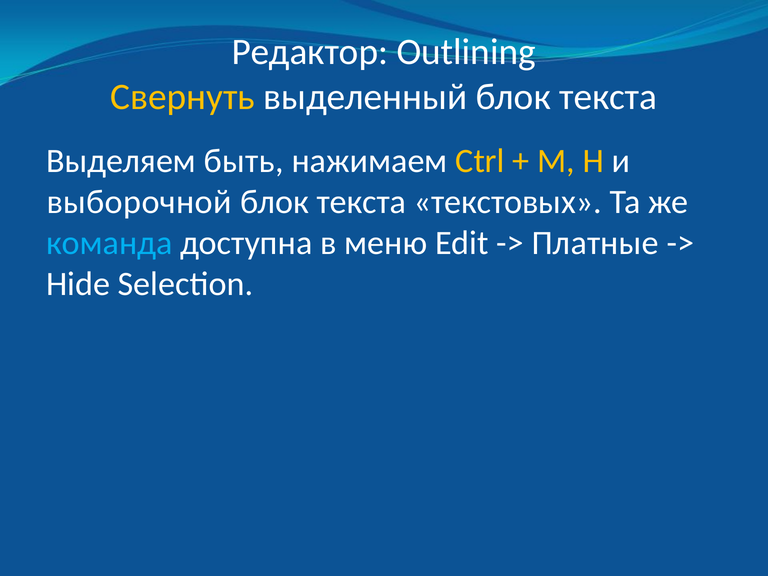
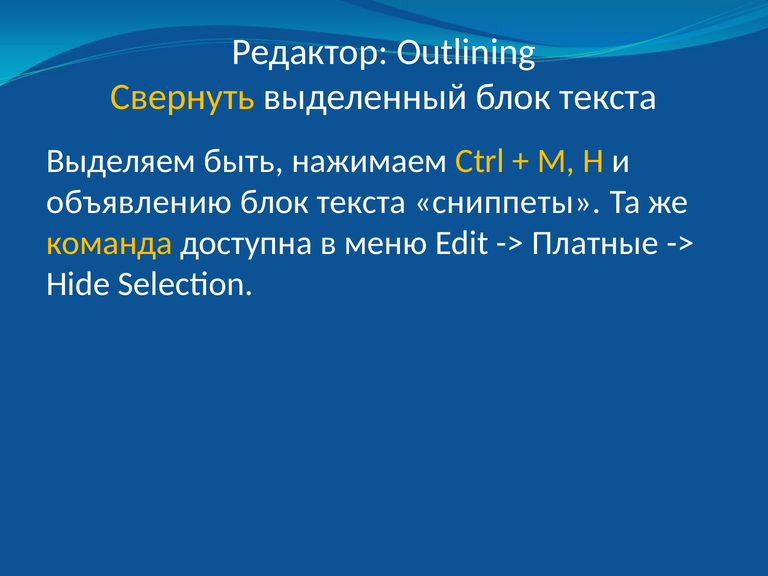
выборочной: выборочной -> объявлению (139, 202)
текстовых: текстовых -> сниппеты (508, 202)
команда colour: light blue -> yellow (109, 243)
